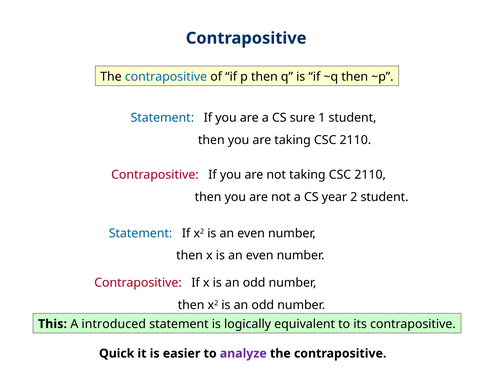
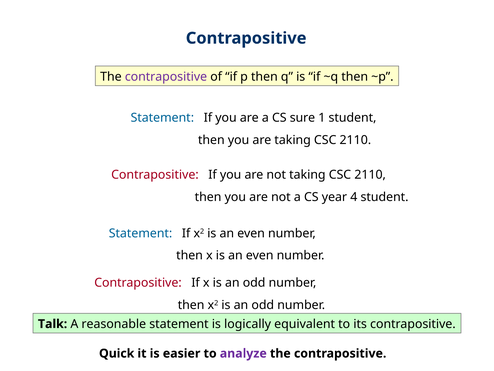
contrapositive colour: blue -> purple (166, 77)
2: 2 -> 4 (354, 197)
This: This -> Talk (53, 324)
introduced: introduced -> reasonable (114, 324)
